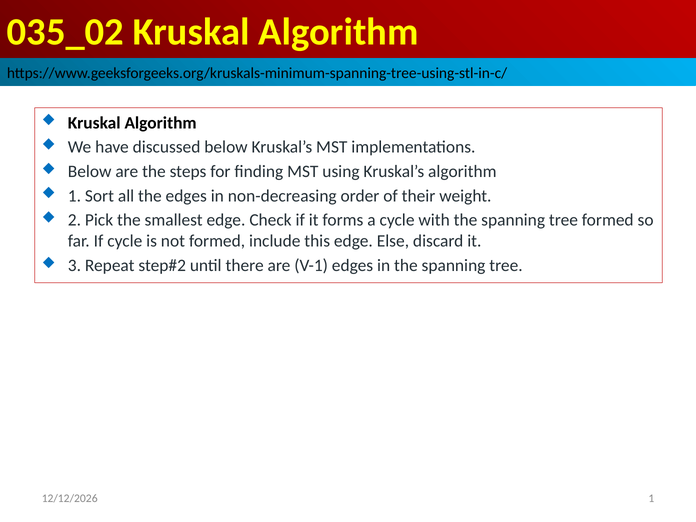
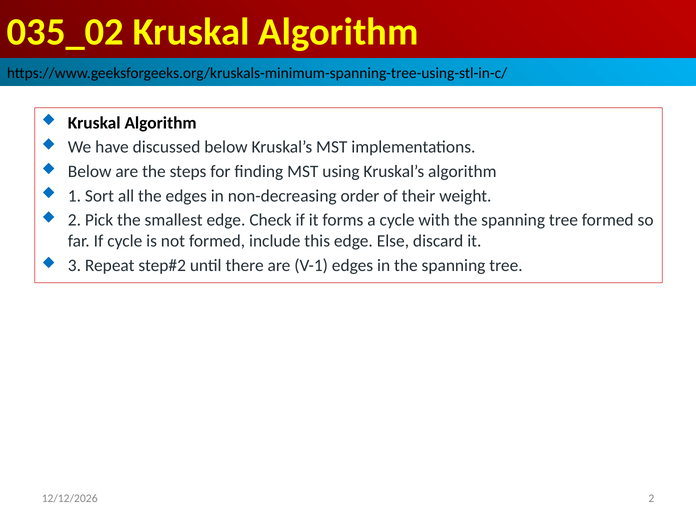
1: 1 -> 2 (651, 498)
